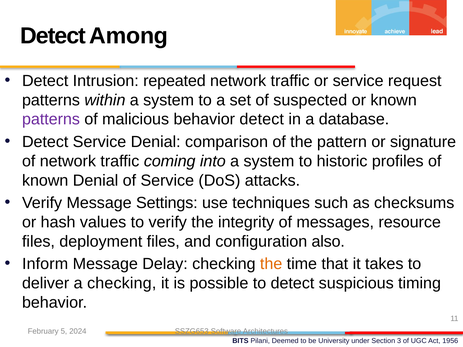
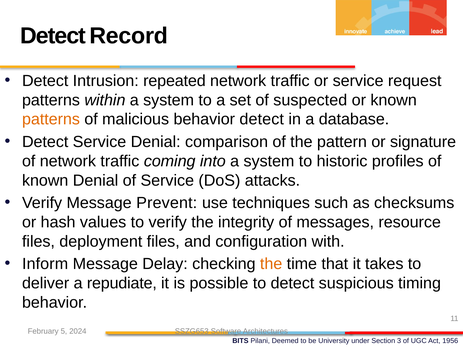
Among: Among -> Record (129, 36)
patterns colour: purple -> orange (51, 119)
Settings: Settings -> Prevent (167, 203)
also: also -> with (328, 242)
a checking: checking -> repudiate (122, 283)
